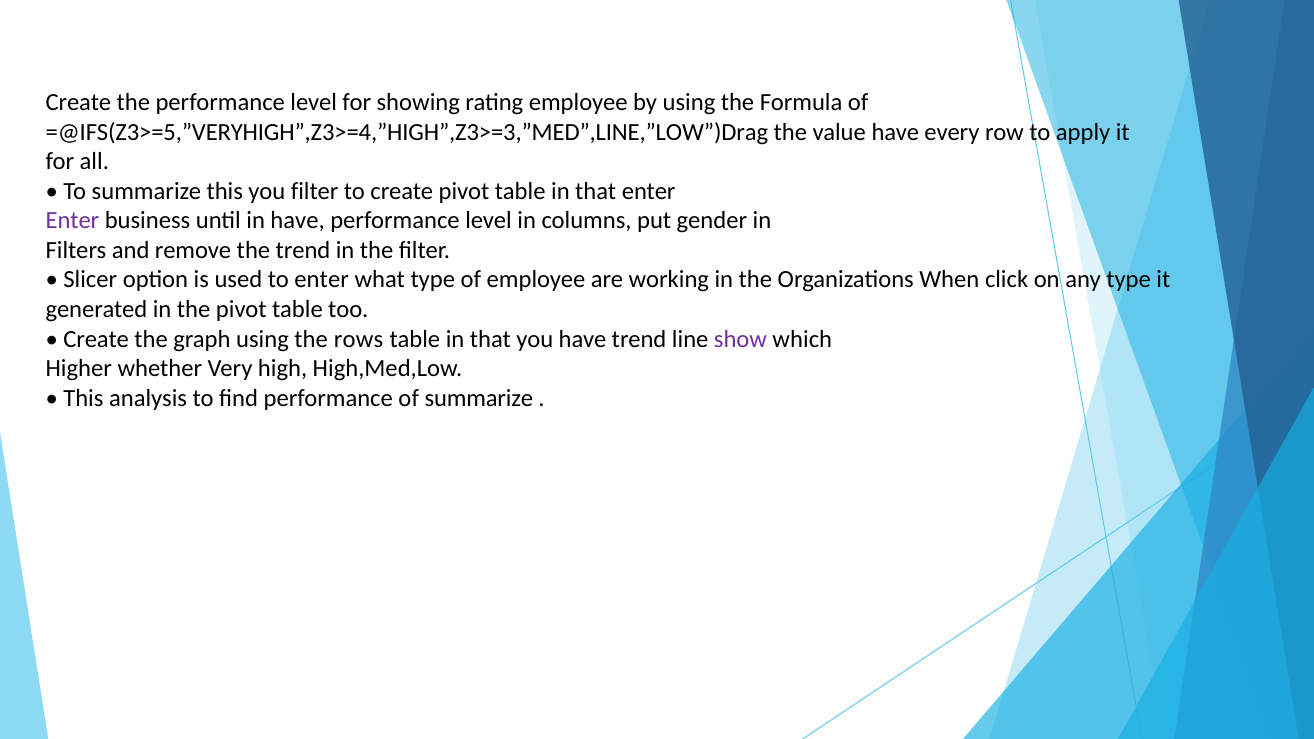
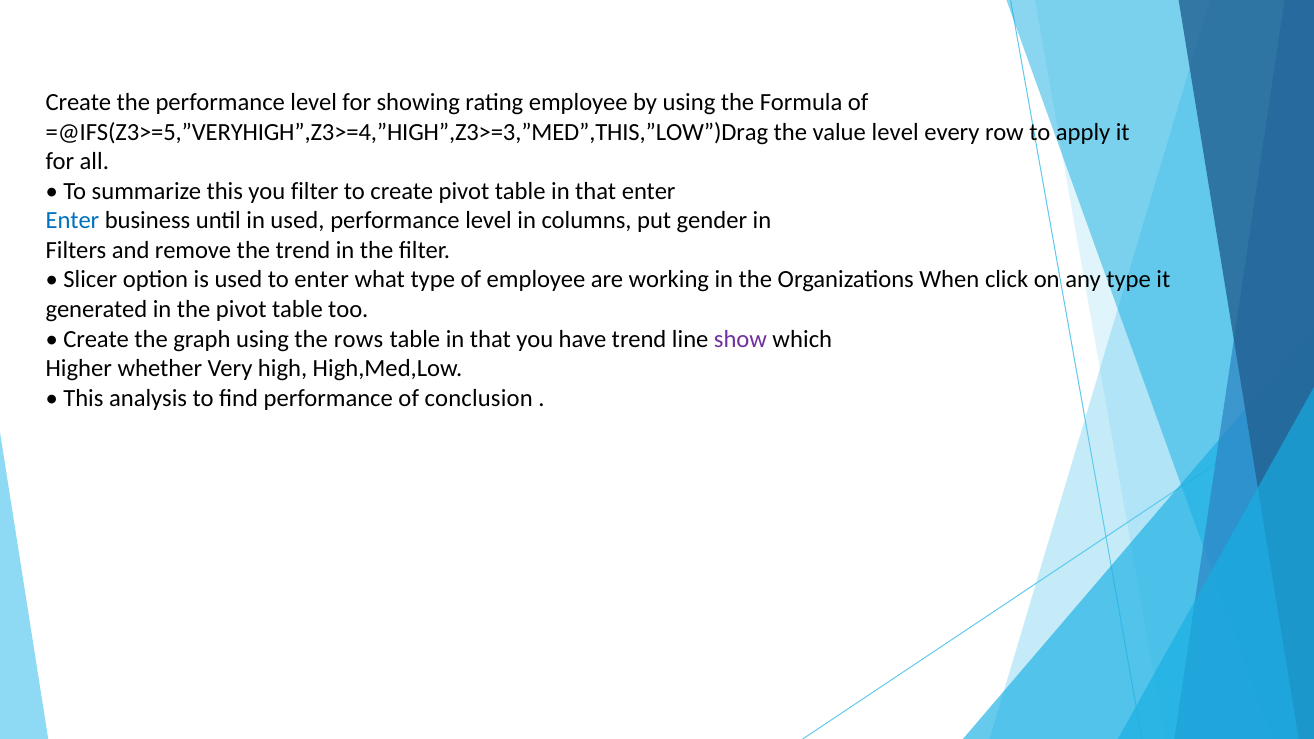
=@IFS(Z3>=5,”VERYHIGH”,Z3>=4,”HIGH”,Z3>=3,”MED”,LINE,”LOW”)Drag: =@IFS(Z3>=5,”VERYHIGH”,Z3>=4,”HIGH”,Z3>=3,”MED”,LINE,”LOW”)Drag -> =@IFS(Z3>=5,”VERYHIGH”,Z3>=4,”HIGH”,Z3>=3,”MED”,THIS,”LOW”)Drag (407, 132)
value have: have -> level (895, 132)
Enter colour: purple -> blue (72, 221)
in have: have -> used (298, 221)
of summarize: summarize -> conclusion (479, 398)
